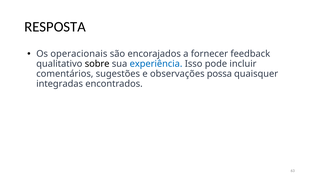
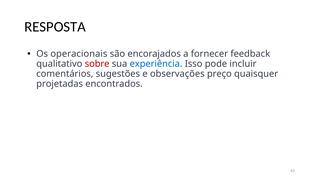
sobre colour: black -> red (97, 64)
possa: possa -> preço (219, 74)
integradas: integradas -> projetadas (60, 84)
